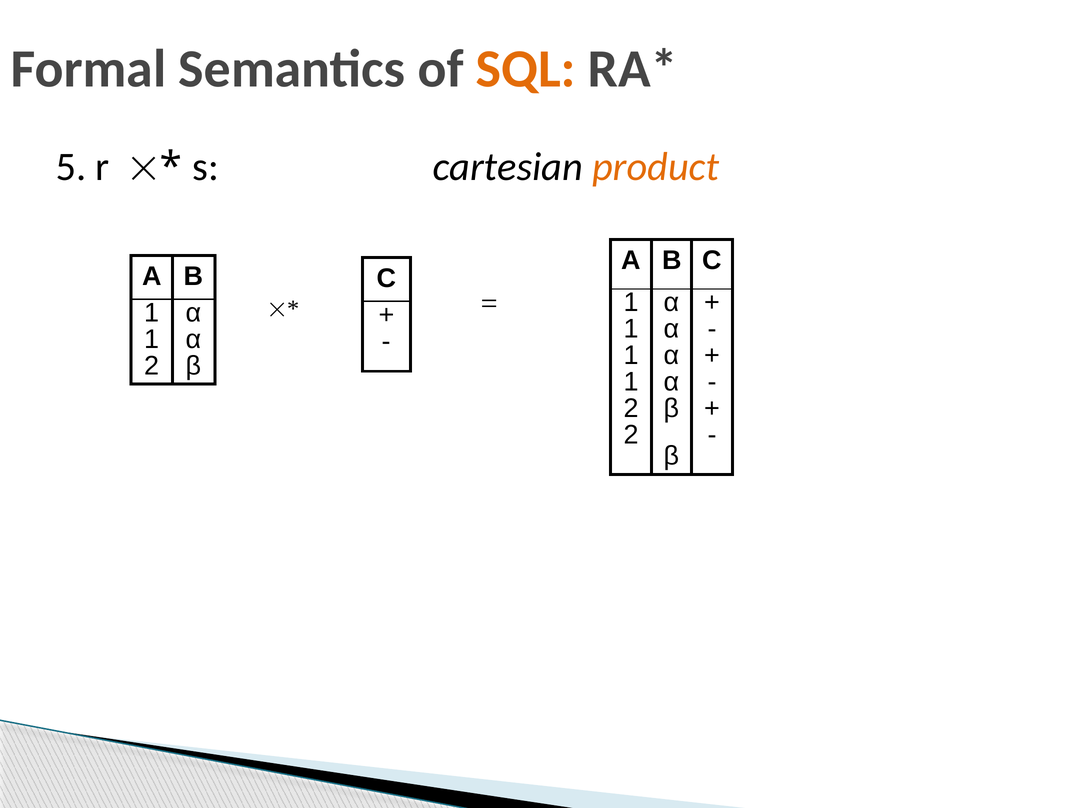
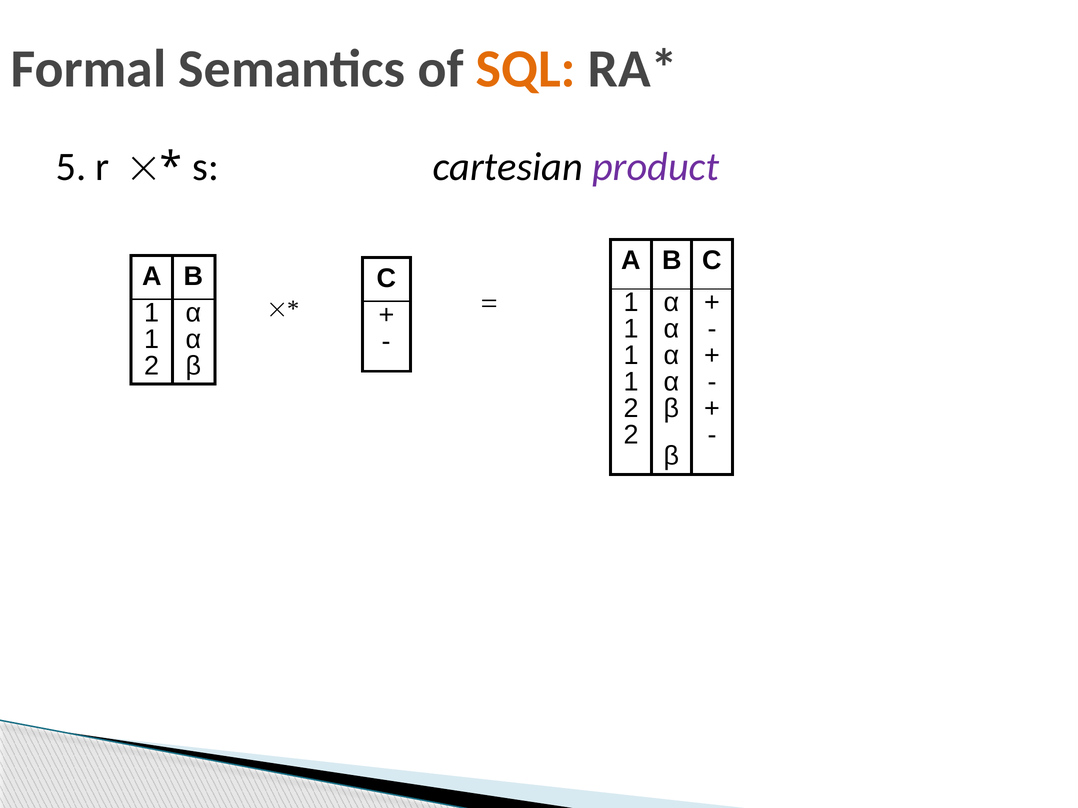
product colour: orange -> purple (656, 167)
